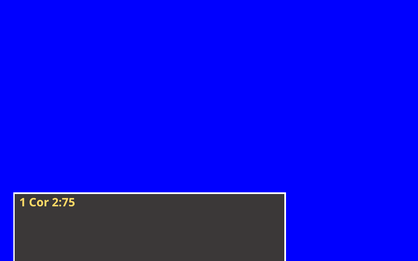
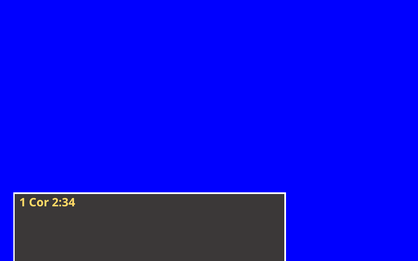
2:75: 2:75 -> 2:34 (64, 203)
